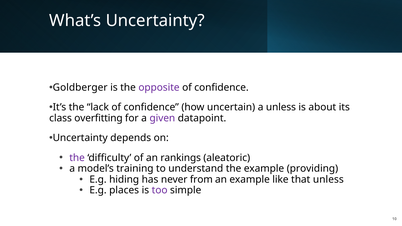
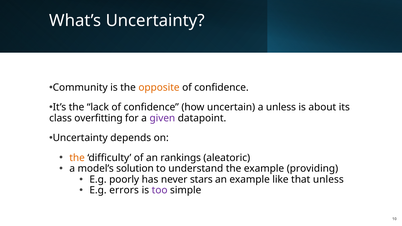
Goldberger: Goldberger -> Community (80, 88)
opposite colour: purple -> orange (159, 88)
the colour: purple -> orange (77, 158)
training: training -> solution (135, 169)
hiding: hiding -> poorly (124, 180)
from: from -> stars (201, 180)
places: places -> errors (124, 190)
